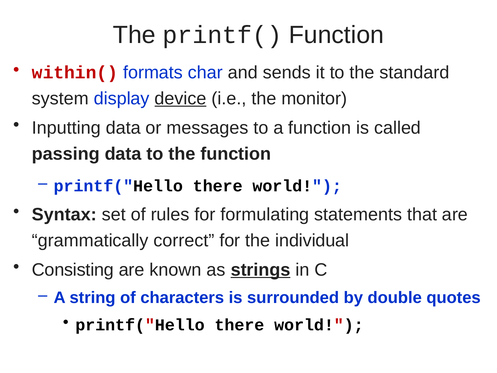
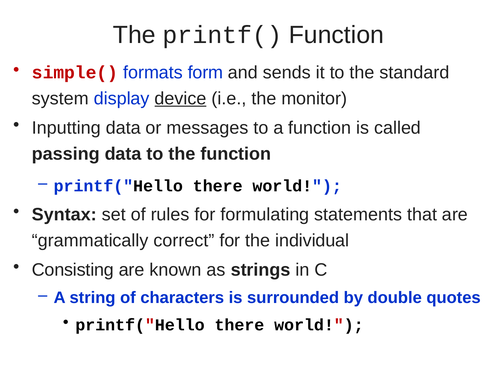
within(: within( -> simple( (75, 73)
char: char -> form (205, 73)
strings underline: present -> none (261, 270)
